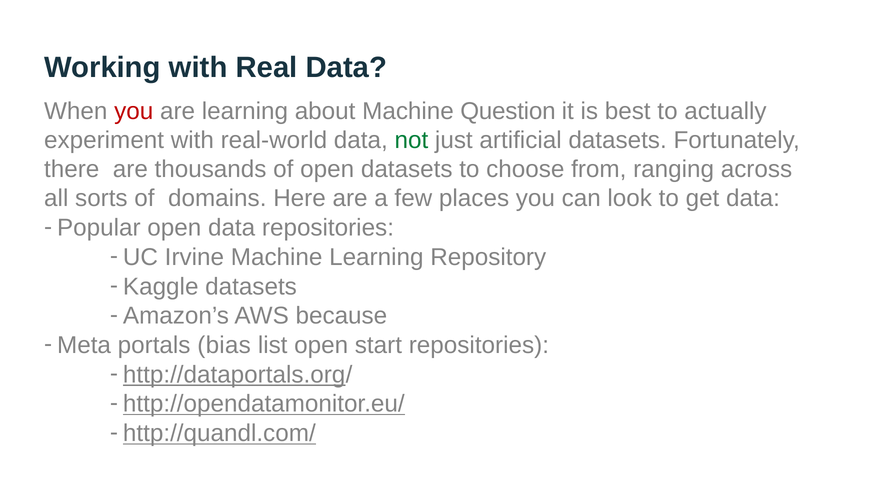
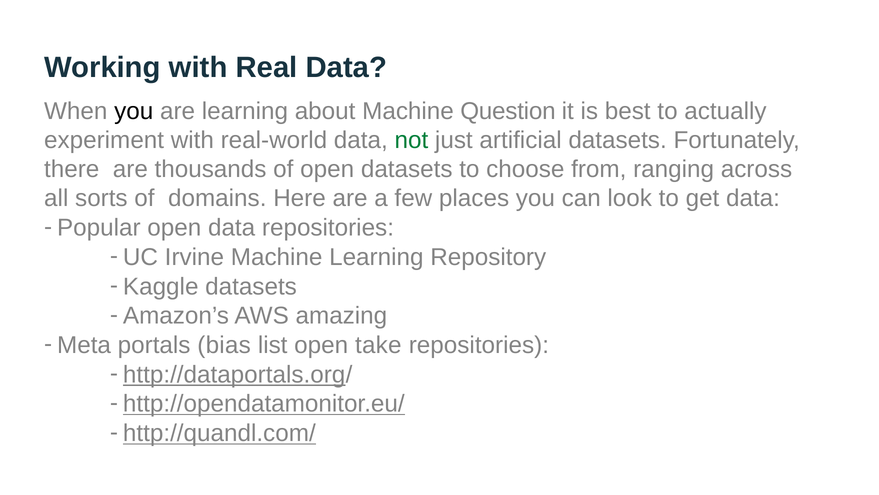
you colour: red -> black (134, 111)
because: because -> amazing (341, 316)
start: start -> take (378, 345)
